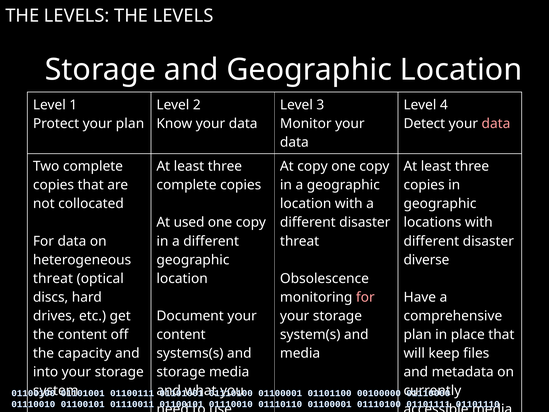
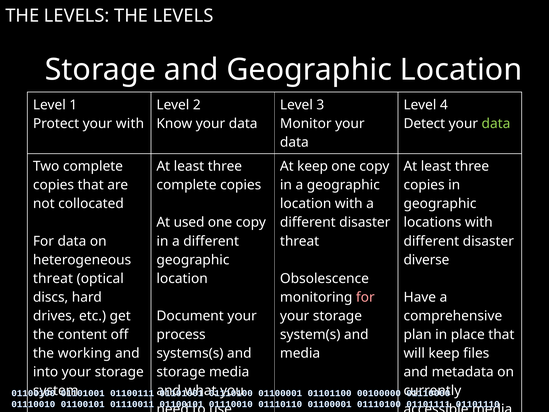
your plan: plan -> with (130, 123)
data colour: pink -> light green (496, 123)
At copy: copy -> keep (313, 166)
content: content -> process (181, 334)
capacity: capacity -> working (84, 353)
